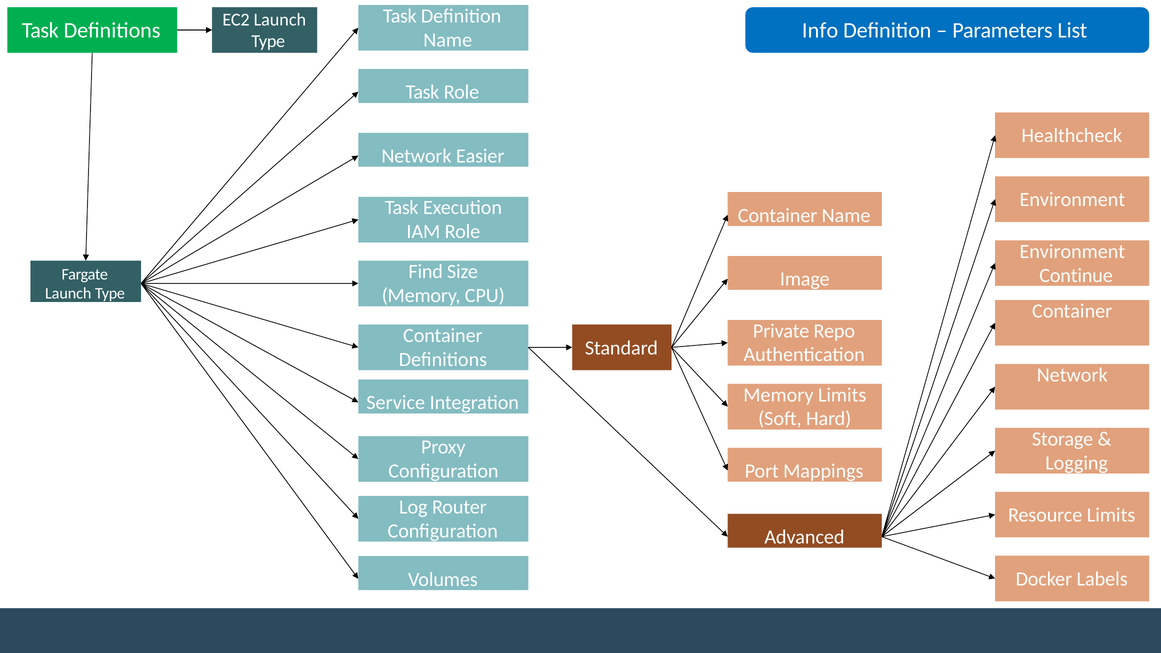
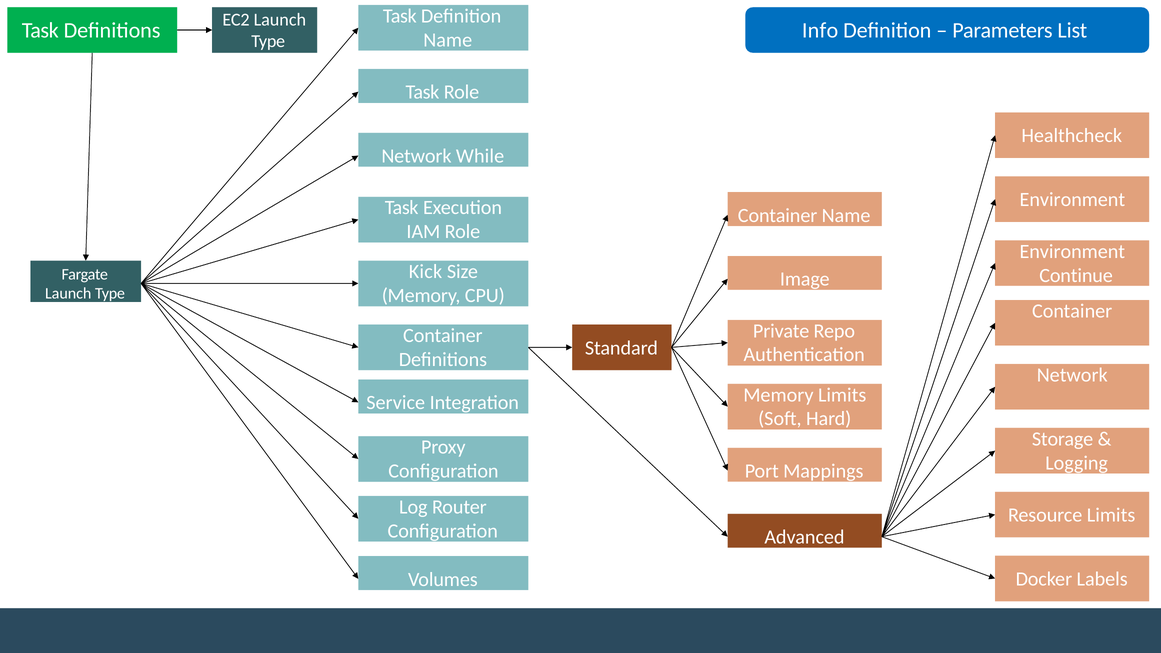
Easier: Easier -> While (480, 156)
Find: Find -> Kick (425, 272)
